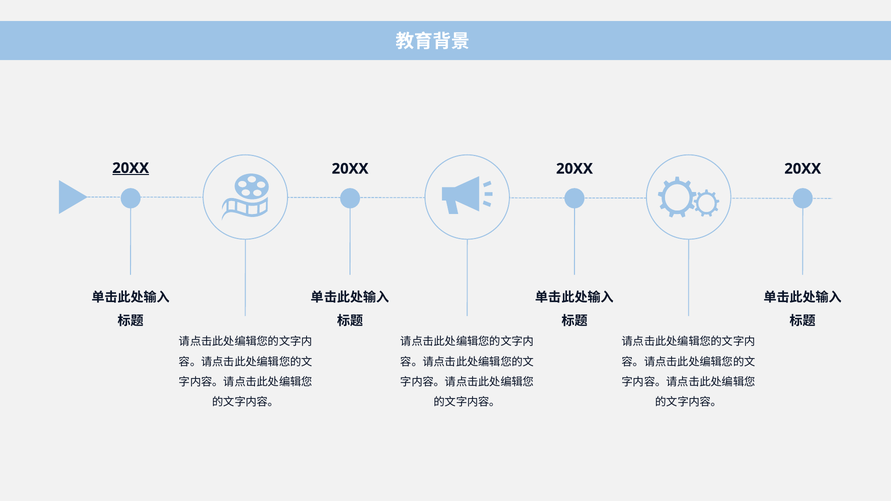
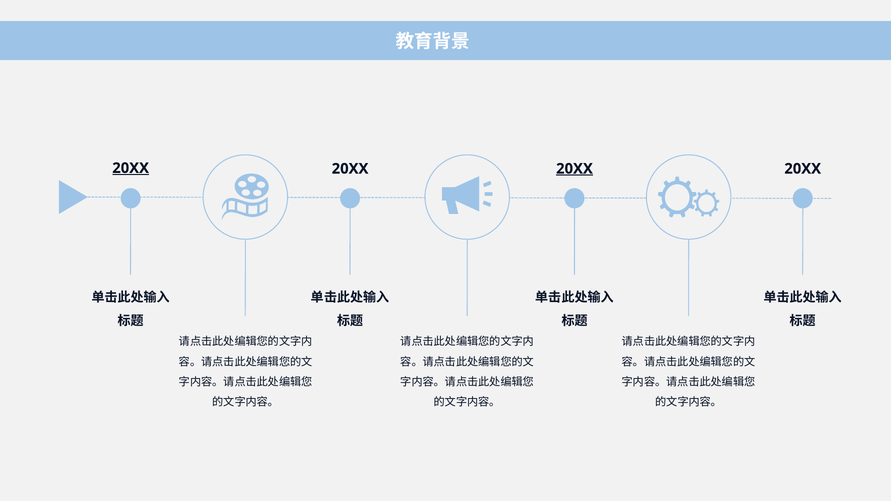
20XX underline: none -> present (575, 169)
